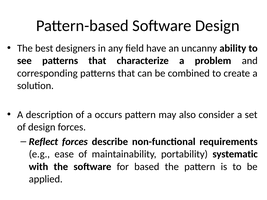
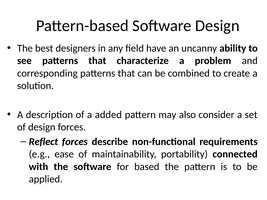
occurs: occurs -> added (108, 115)
systematic: systematic -> connected (235, 154)
